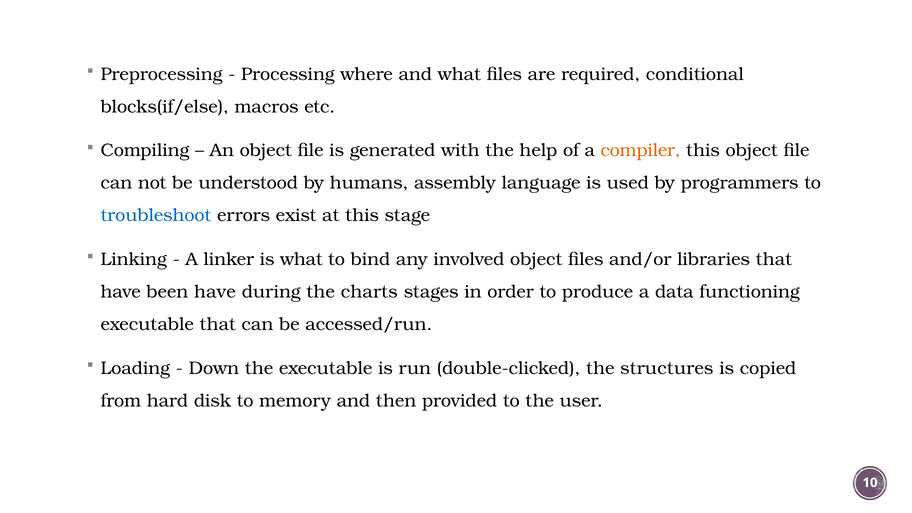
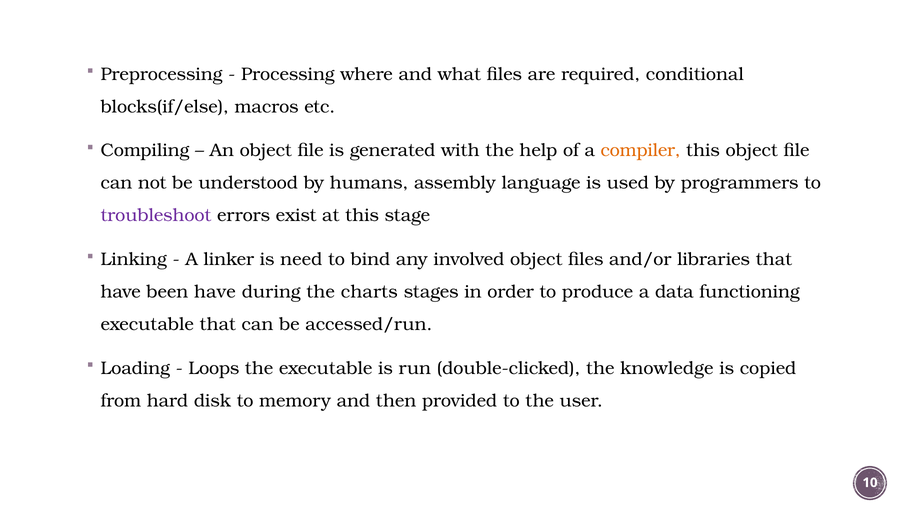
troubleshoot colour: blue -> purple (156, 215)
is what: what -> need (301, 259)
Down: Down -> Loops (214, 368)
structures: structures -> knowledge (667, 368)
